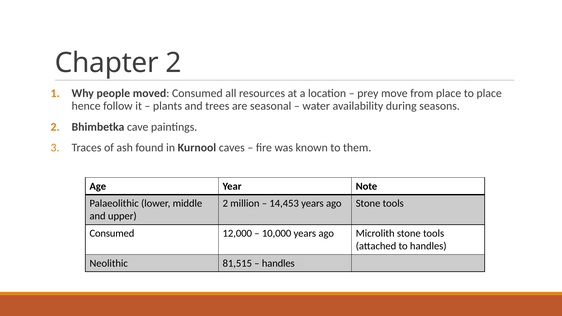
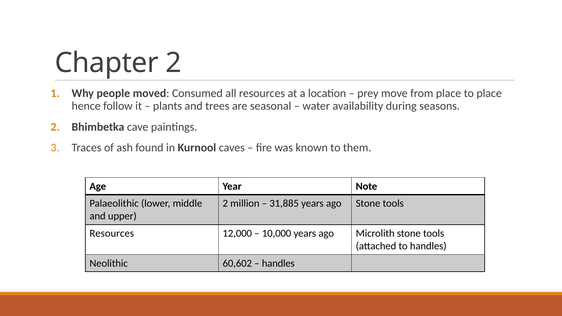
14,453: 14,453 -> 31,885 (284, 203)
Consumed: Consumed -> Resources (112, 233)
81,515: 81,515 -> 60,602 (237, 263)
